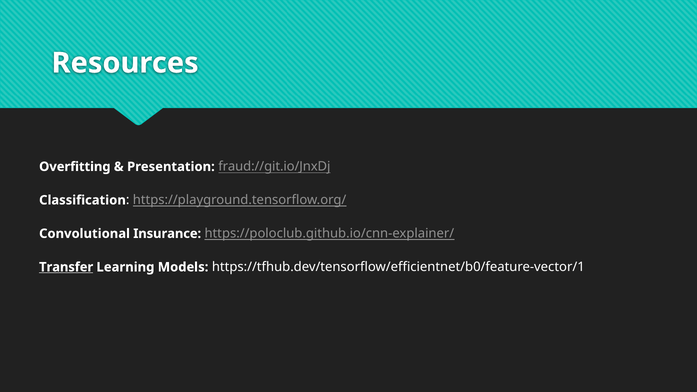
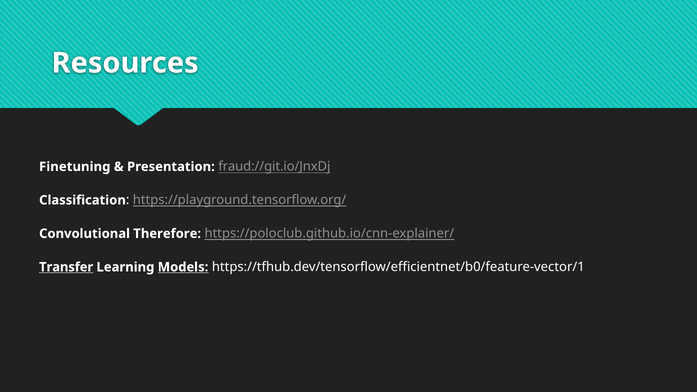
Overfitting: Overfitting -> Finetuning (75, 167)
Insurance: Insurance -> Therefore (167, 234)
Models underline: none -> present (183, 267)
